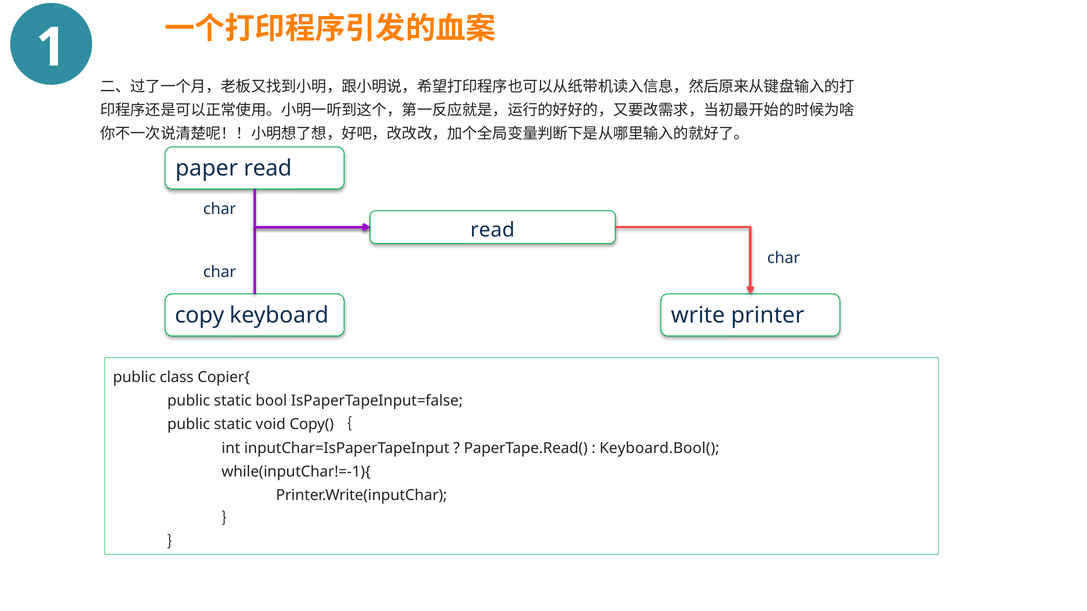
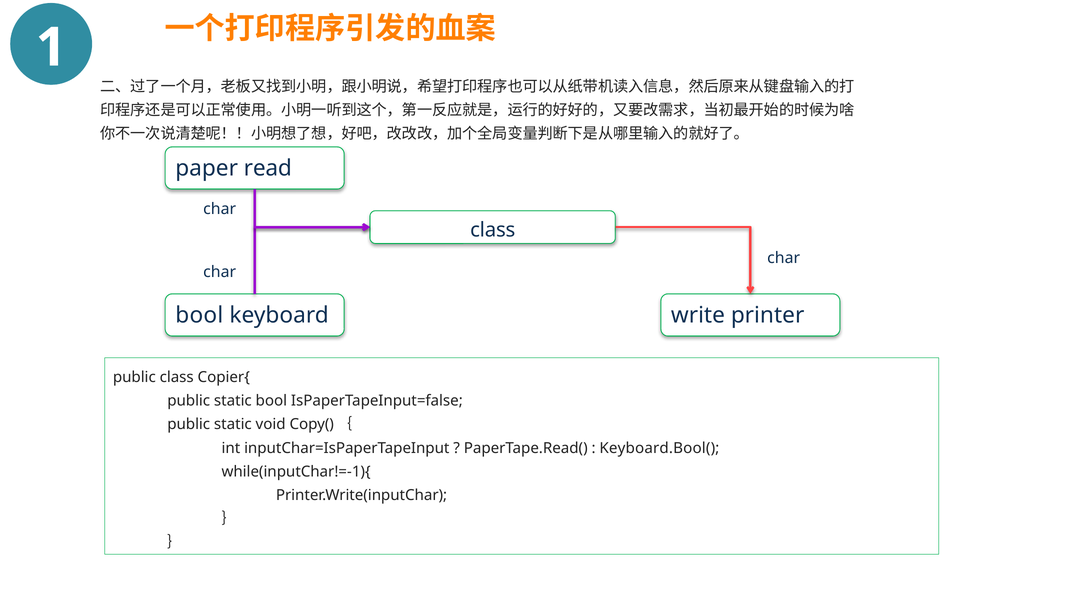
read: read -> class (493, 230)
copy: copy -> bool (199, 315)
